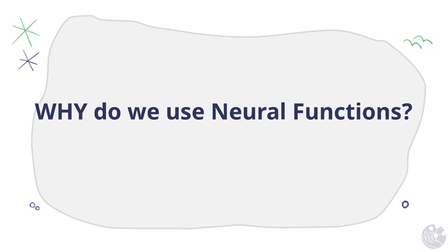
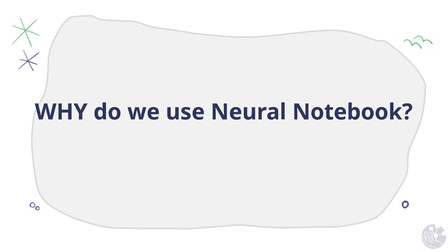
Functions: Functions -> Notebook (353, 112)
